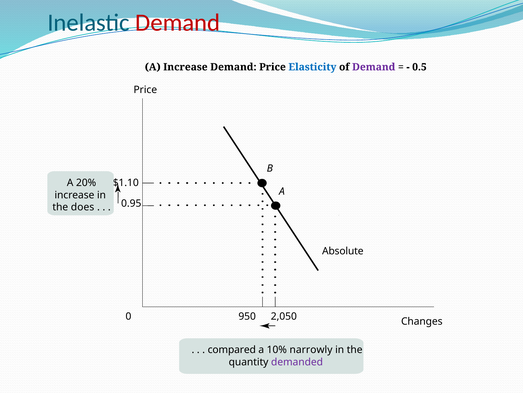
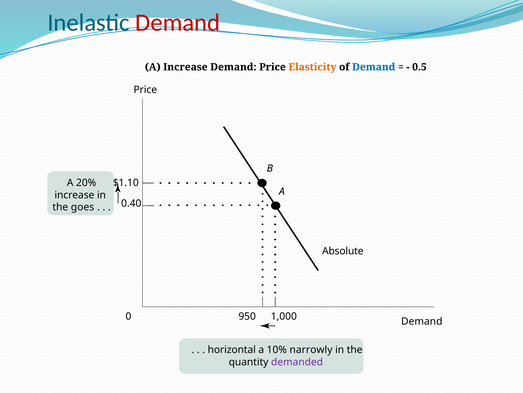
Elasticity colour: blue -> orange (312, 67)
Demand colour: purple -> blue (374, 67)
0.95: 0.95 -> 0.40 (131, 203)
does: does -> goes (83, 207)
2,050: 2,050 -> 1,000 (284, 316)
Changes: Changes -> Demand (422, 321)
compared: compared -> horizontal (232, 349)
